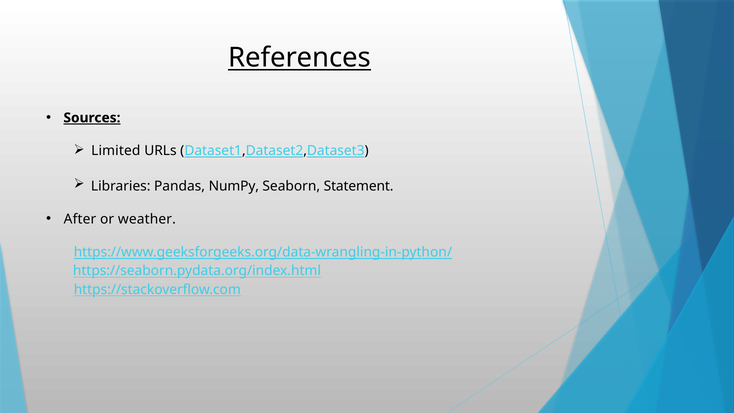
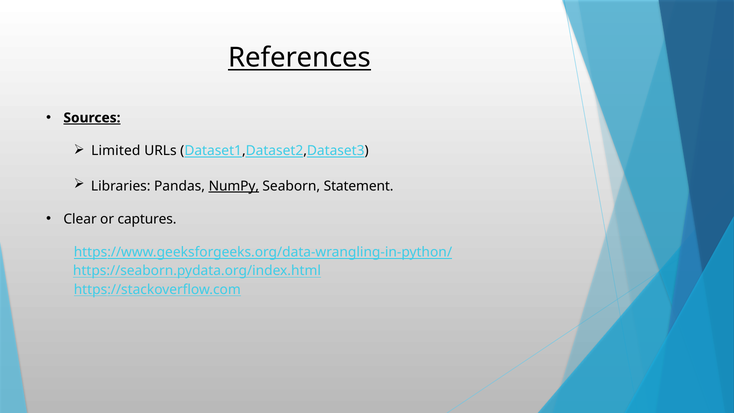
NumPy underline: none -> present (234, 186)
After: After -> Clear (80, 219)
weather: weather -> captures (147, 219)
